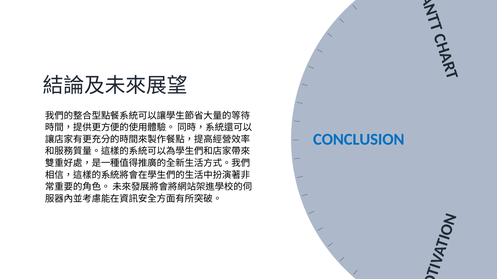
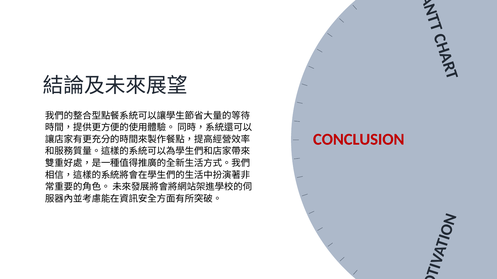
CONCLUSION colour: blue -> red (359, 140)
